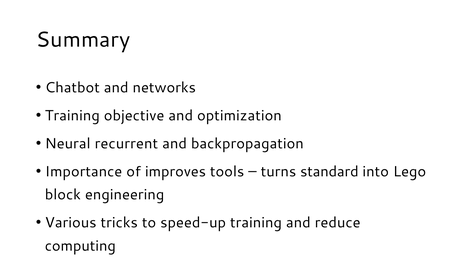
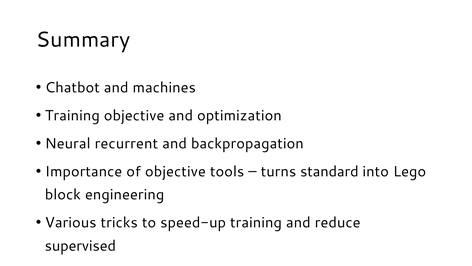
networks: networks -> machines (164, 88)
of improves: improves -> objective (175, 171)
computing: computing -> supervised (80, 245)
